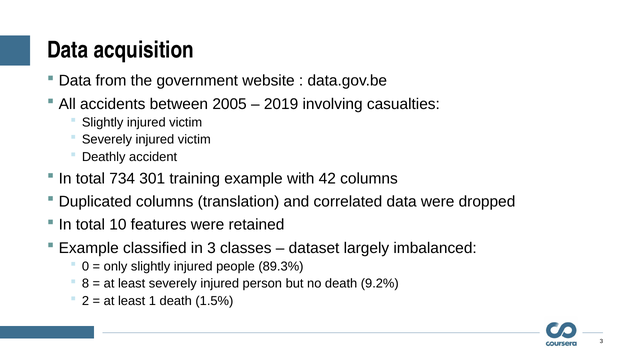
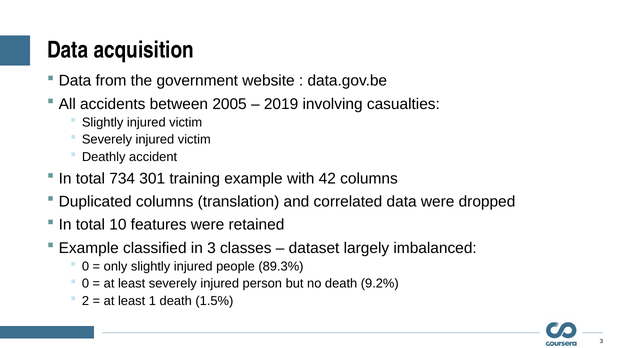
8: 8 -> 0 (85, 283)
